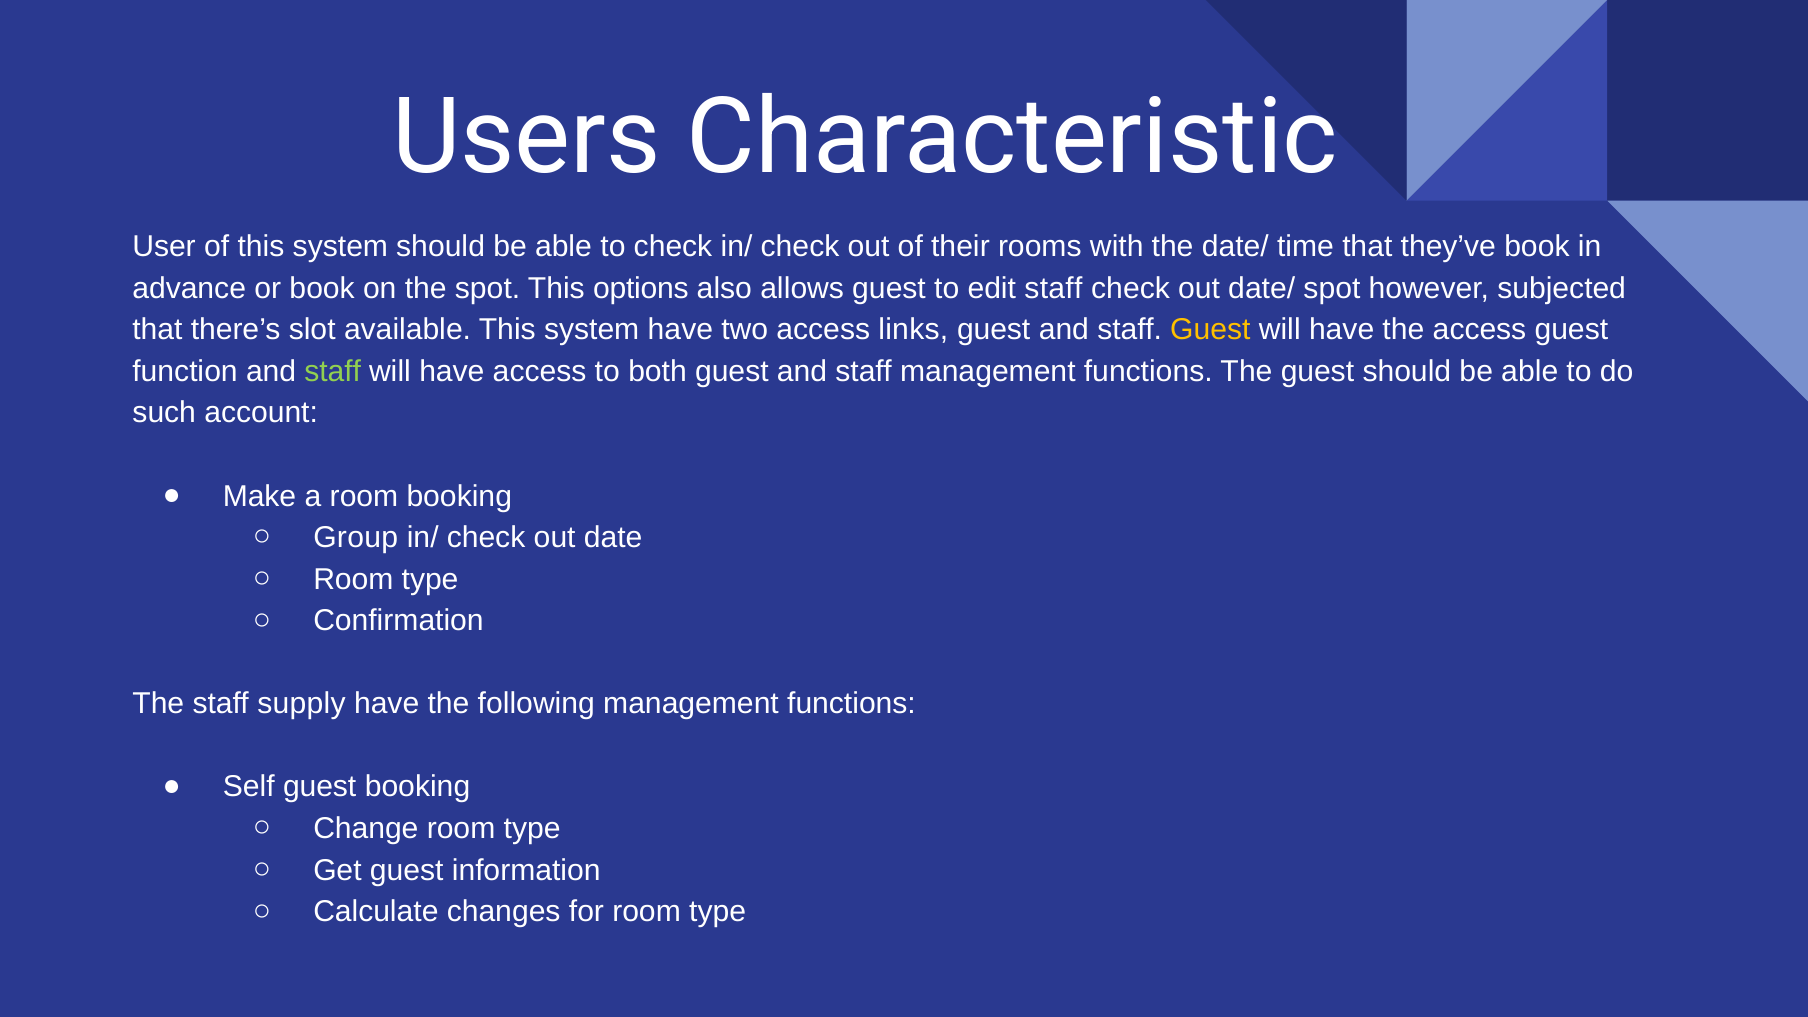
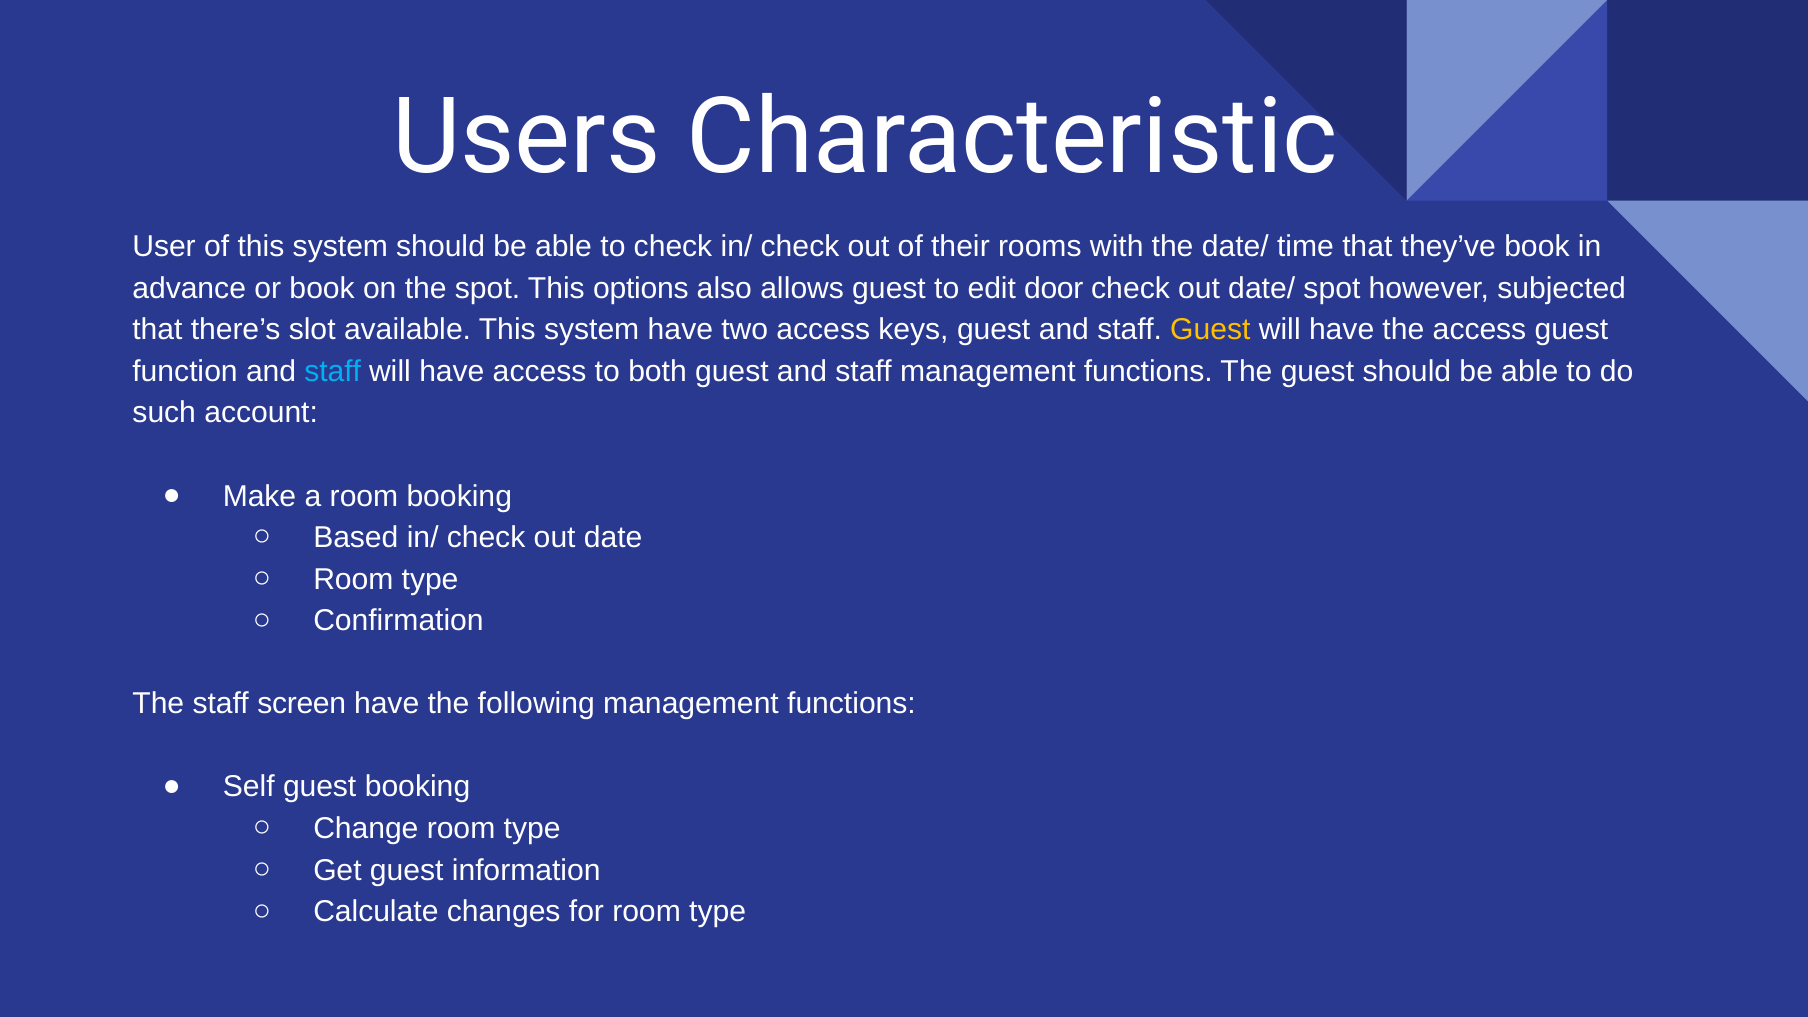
edit staff: staff -> door (1054, 288)
links: links -> keys (913, 330)
staff colour: light green -> light blue (333, 371)
Group: Group -> Based (356, 538)
supply: supply -> screen (302, 704)
